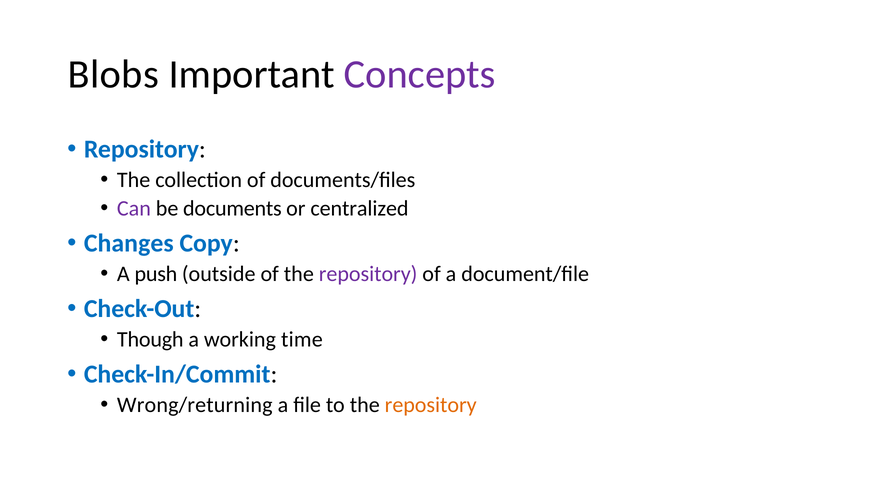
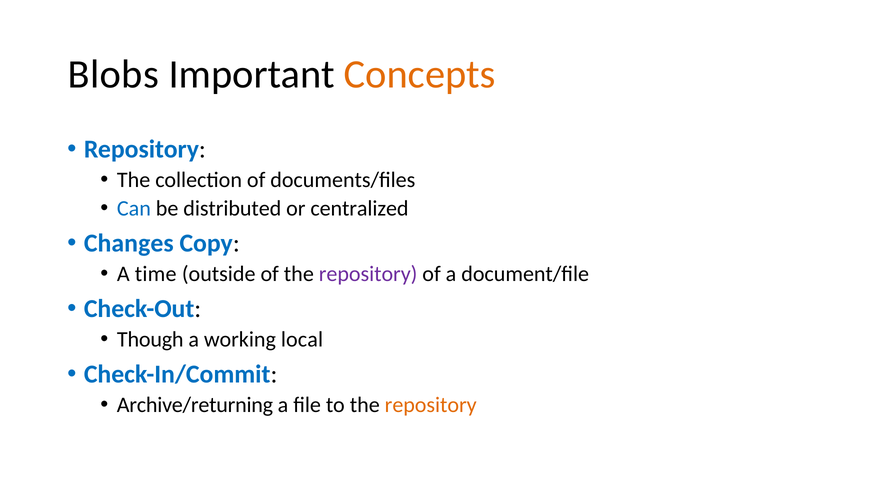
Concepts colour: purple -> orange (420, 74)
Can colour: purple -> blue (134, 208)
documents: documents -> distributed (232, 208)
push: push -> time (156, 274)
time: time -> local (302, 339)
Wrong/returning: Wrong/returning -> Archive/returning (195, 404)
